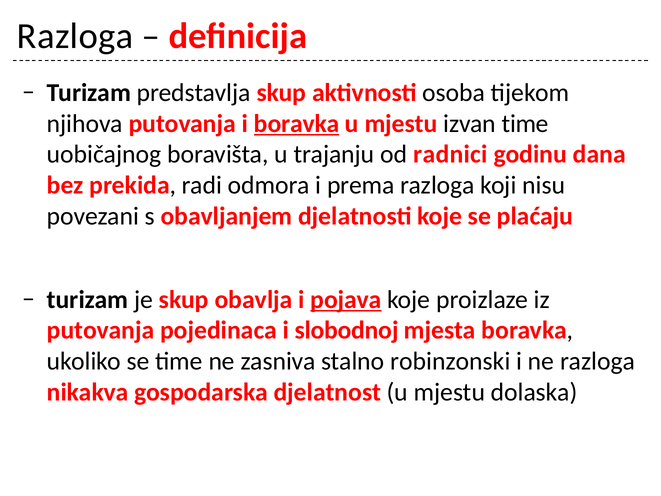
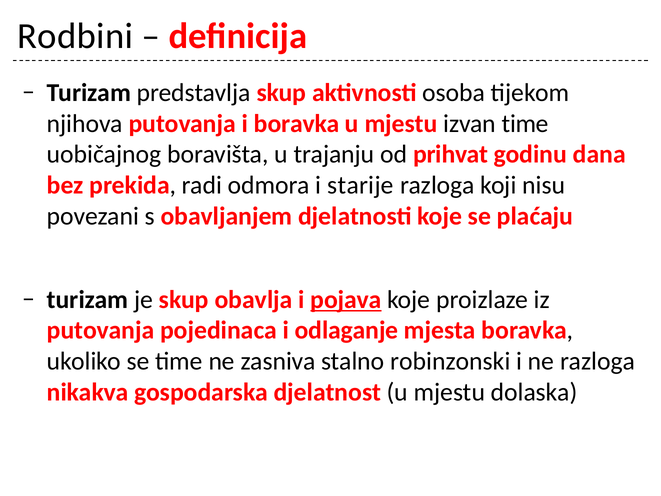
Razloga: Razloga -> Rodbini (75, 36)
boravka underline: present -> none (297, 124)
radnici: radnici -> prihvat (451, 154)
prema: prema -> starije (361, 185)
slobodnoj: slobodnoj -> odlaganje (347, 330)
